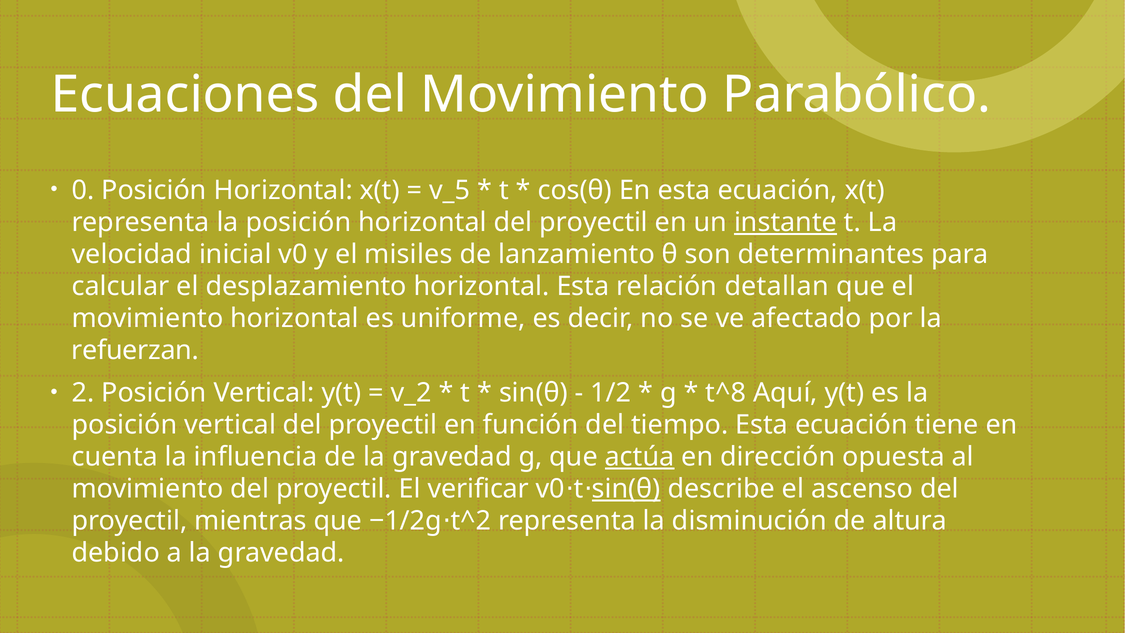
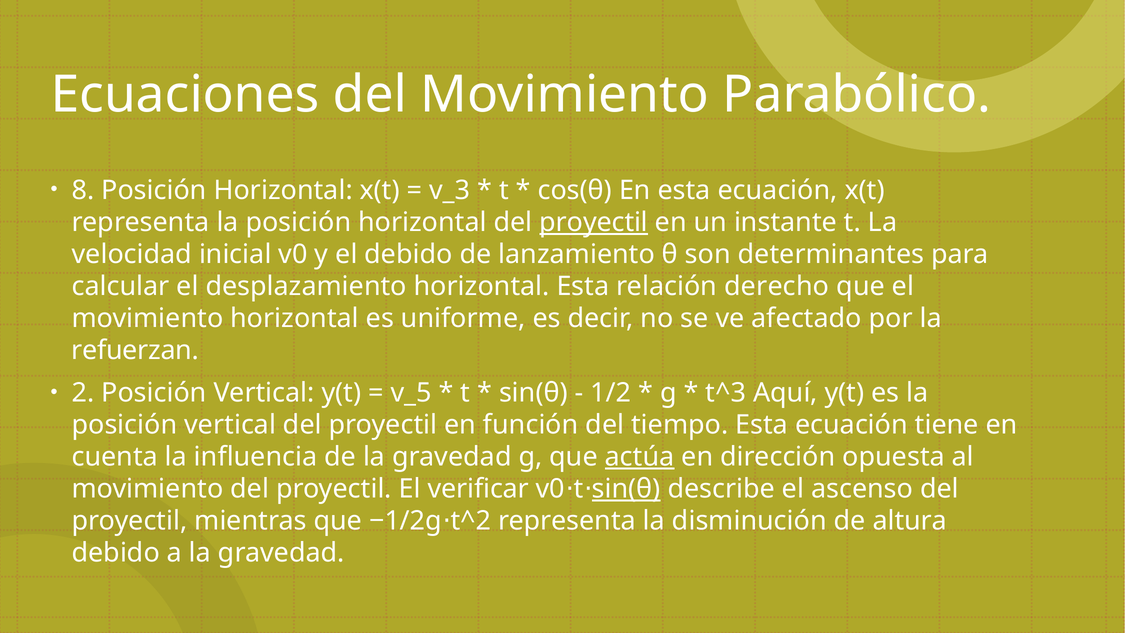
0: 0 -> 8 (83, 190)
v_5: v_5 -> v_3 (450, 190)
proyectil underline: none -> present (594, 222)
instante underline: present -> none (786, 222)
el misiles: misiles -> debido (409, 254)
detallan: detallan -> derecho (777, 286)
v_2: v_2 -> v_5 (411, 393)
t^8: t^8 -> t^3 (726, 393)
